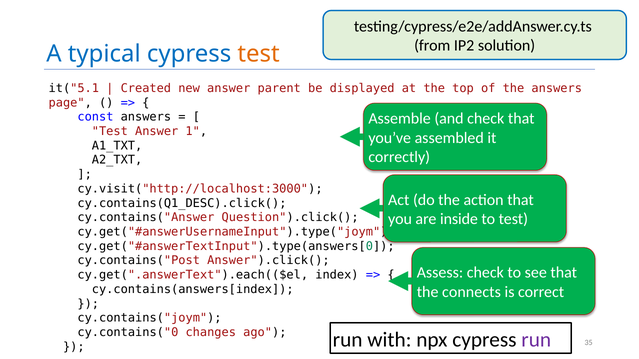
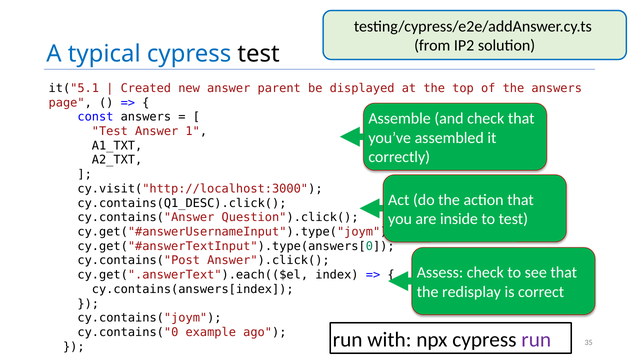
test colour: orange -> black (259, 54)
connects: connects -> redisplay (472, 292)
changes: changes -> example (211, 333)
